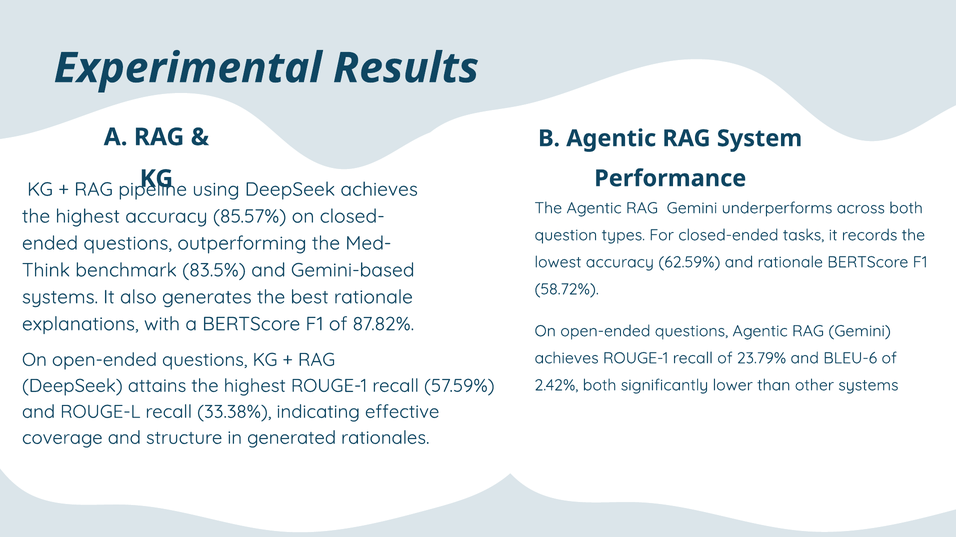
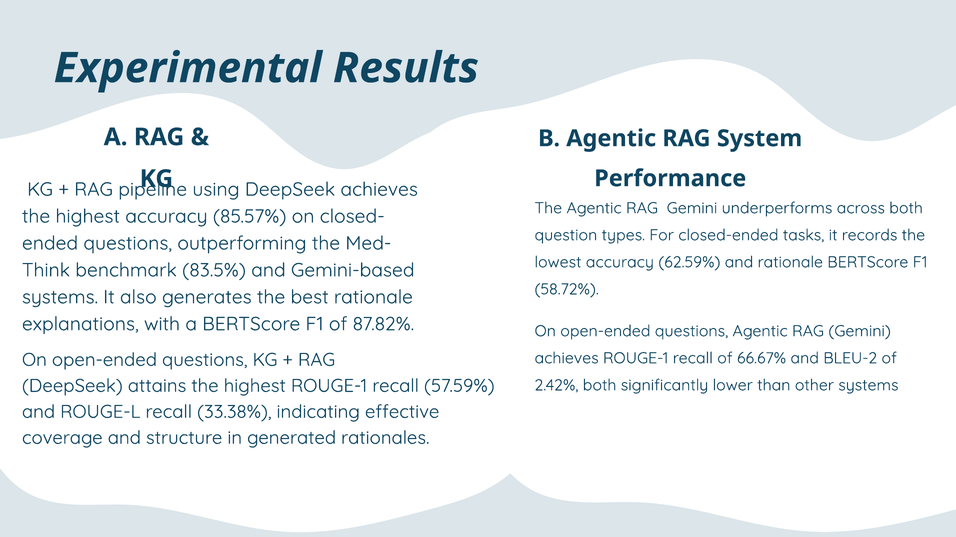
23.79%: 23.79% -> 66.67% (762, 359)
BLEU-6: BLEU-6 -> BLEU-2 (850, 359)
